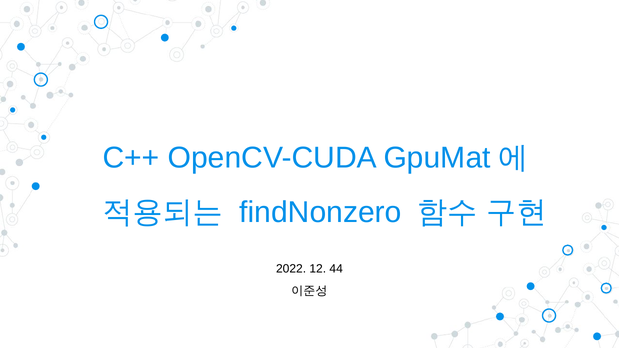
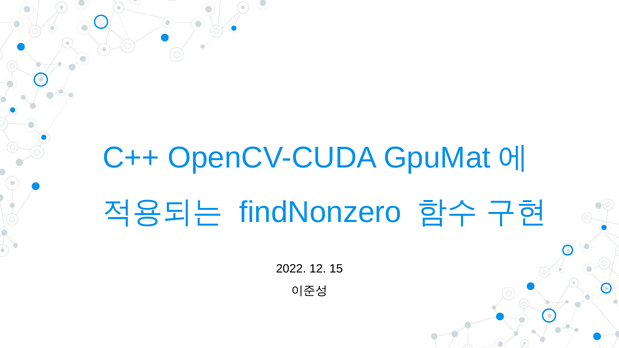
44: 44 -> 15 (336, 269)
